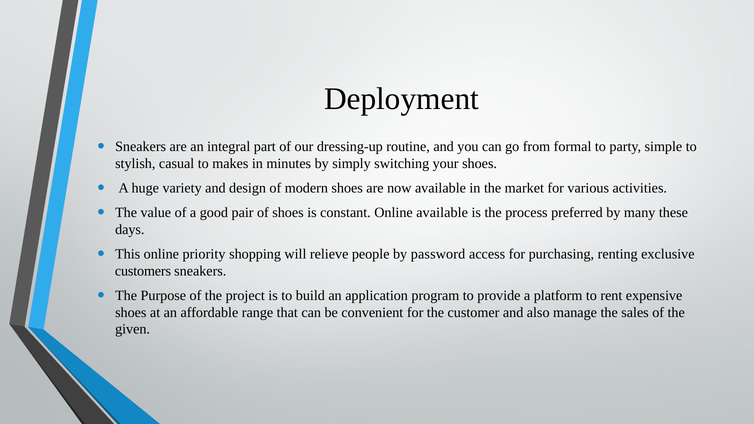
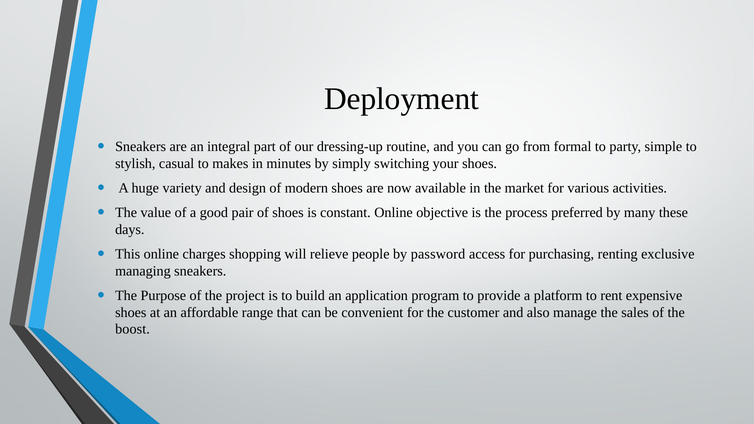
Online available: available -> objective (442, 213)
priority: priority -> charges (204, 254)
customers: customers -> managing (143, 271)
given: given -> boost (133, 329)
